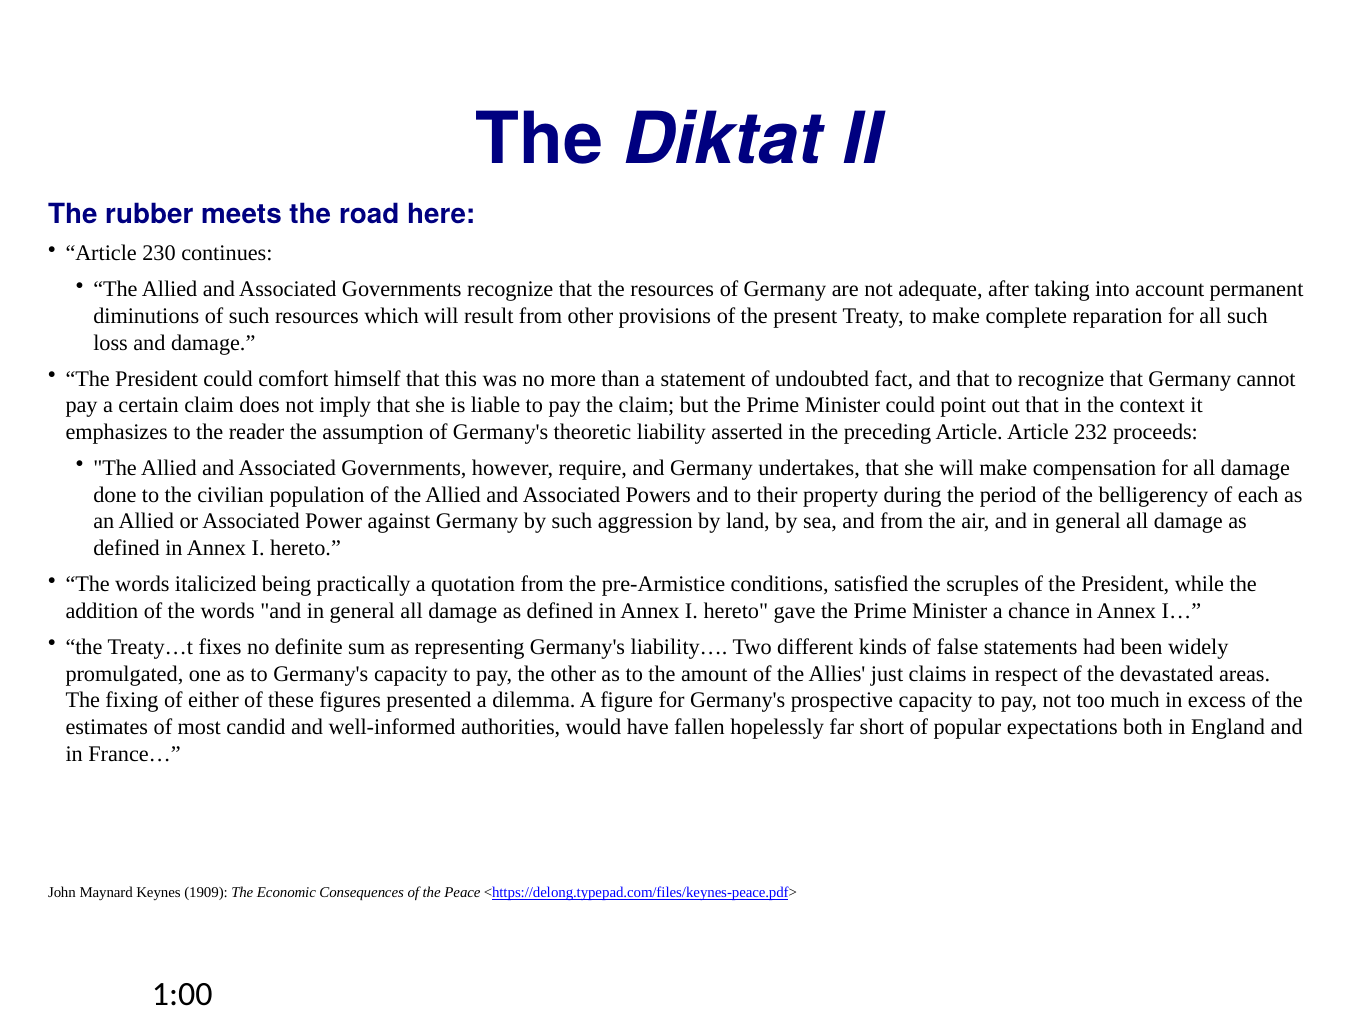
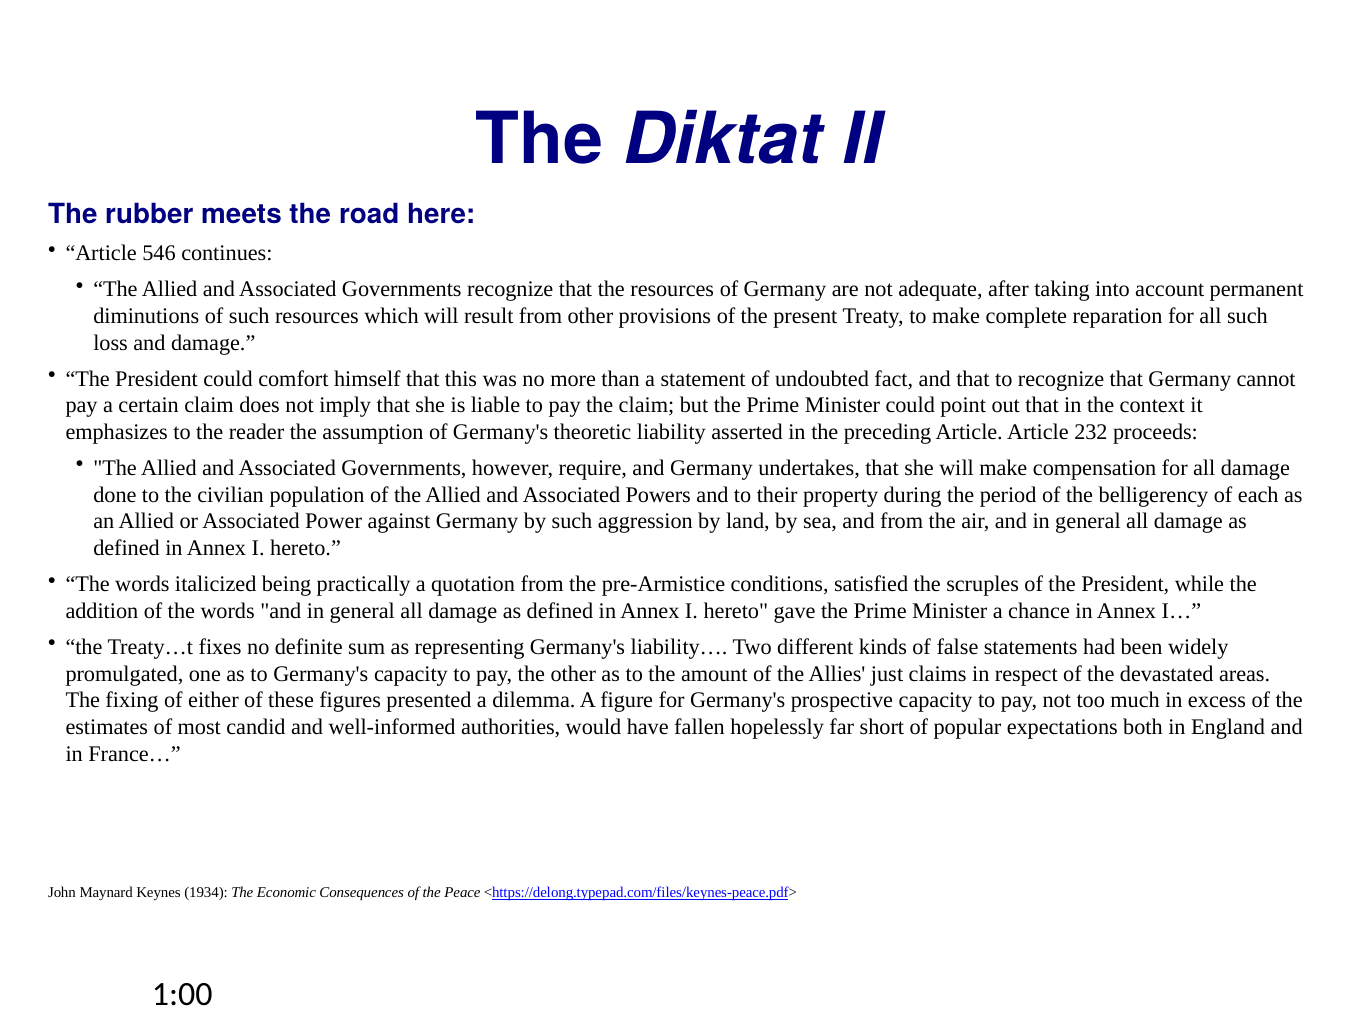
230: 230 -> 546 (159, 253)
1909: 1909 -> 1934 (206, 893)
